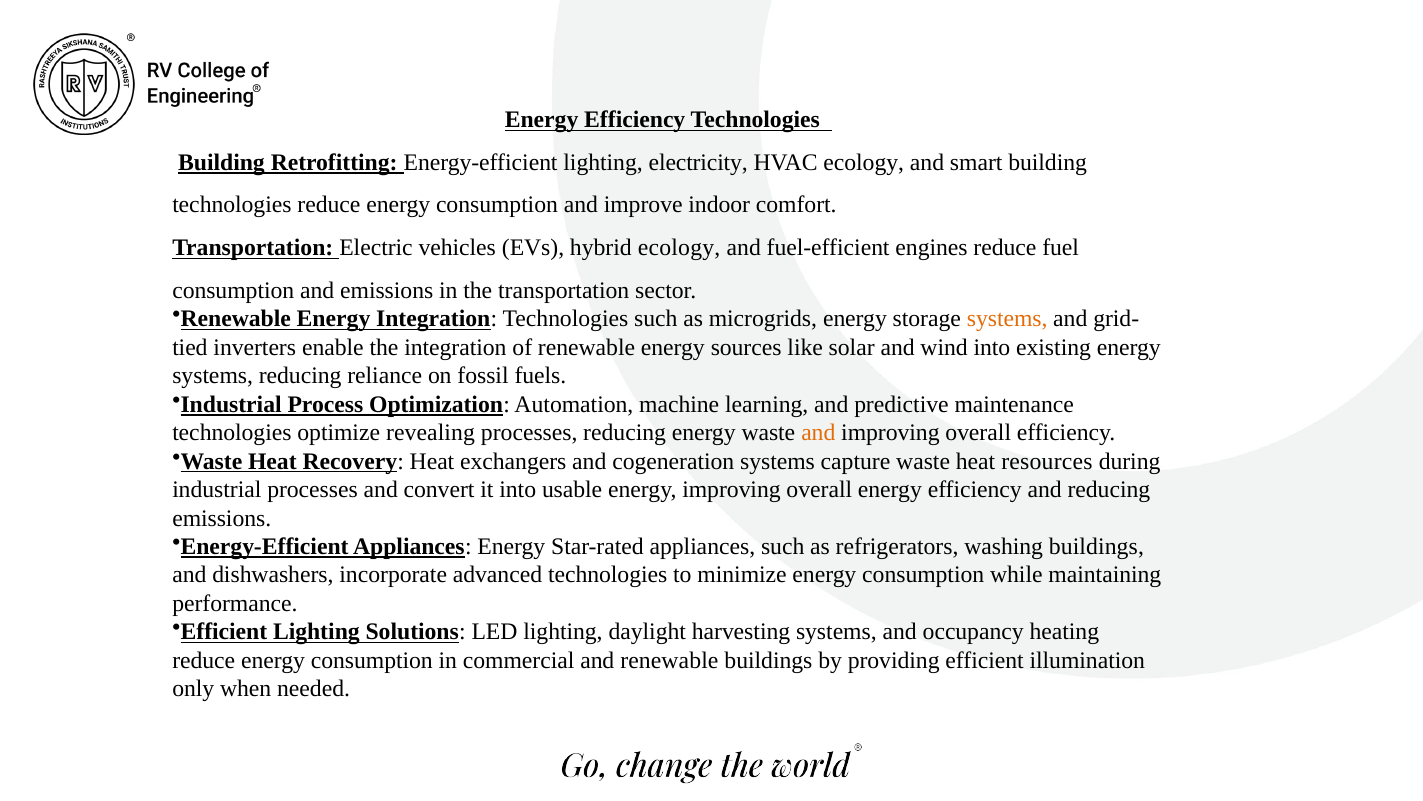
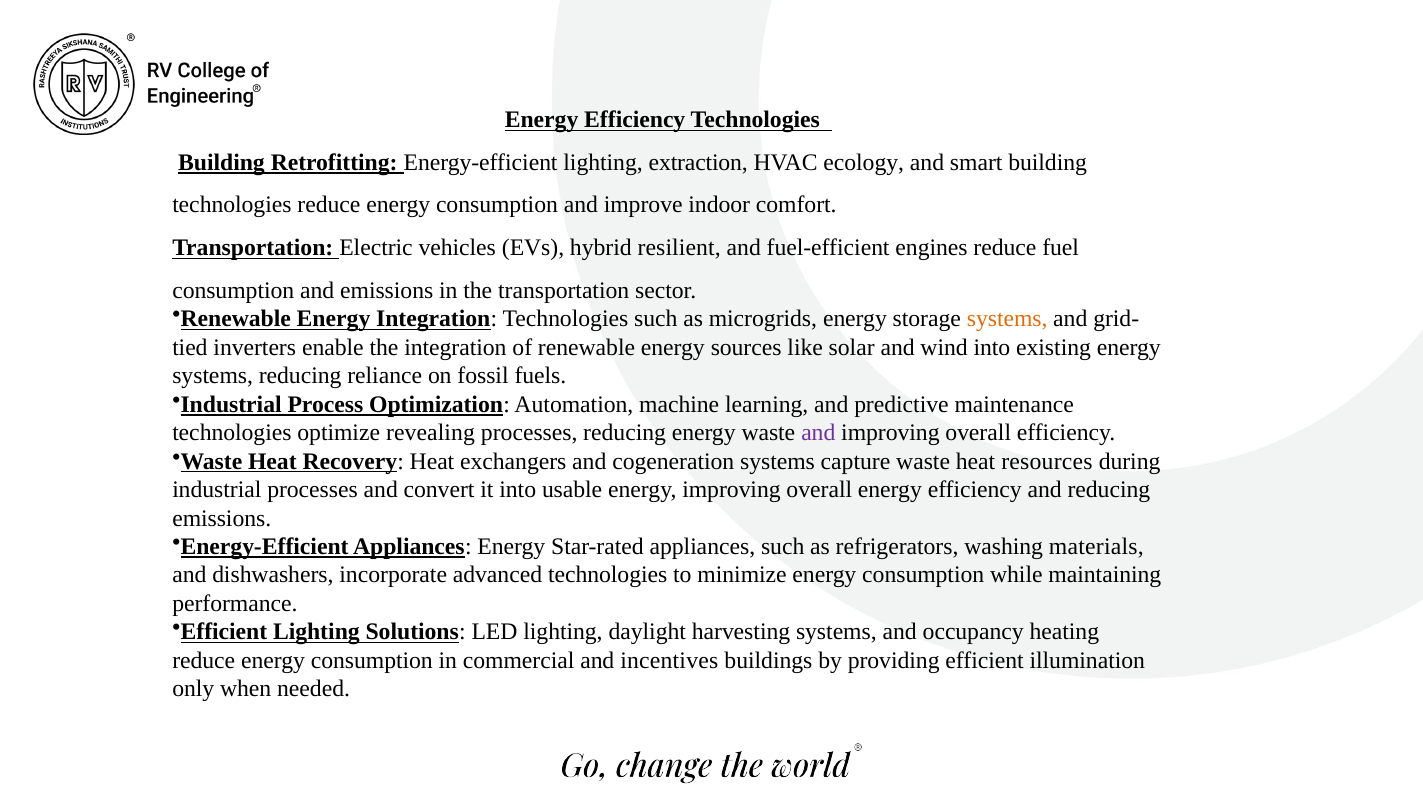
electricity: electricity -> extraction (698, 162)
hybrid ecology: ecology -> resilient (679, 248)
and colour: orange -> purple (818, 432)
washing buildings: buildings -> materials (1096, 546)
and renewable: renewable -> incentives (669, 660)
